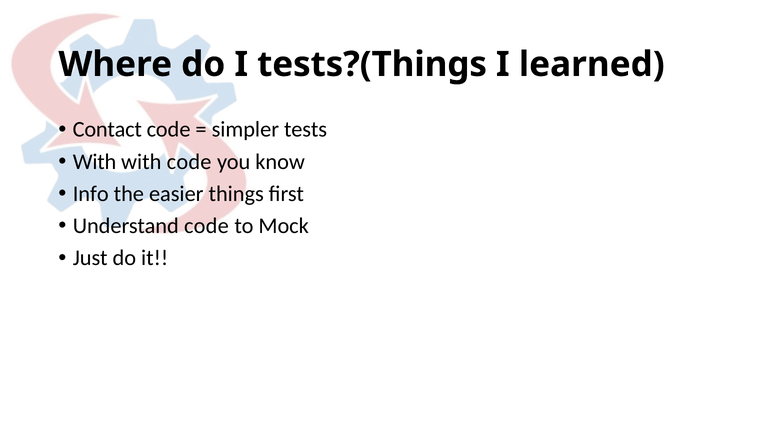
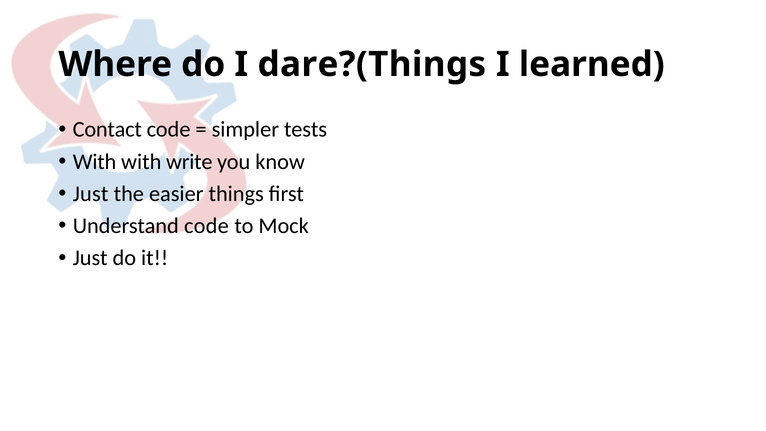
tests?(Things: tests?(Things -> dare?(Things (372, 64)
with code: code -> write (189, 162)
Info: Info -> Just (91, 194)
